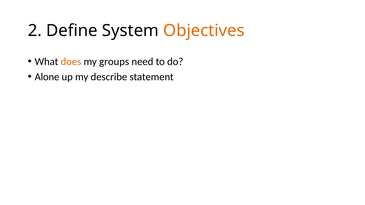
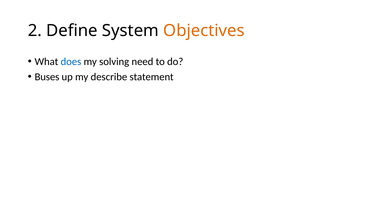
does colour: orange -> blue (71, 62)
groups: groups -> solving (114, 62)
Alone: Alone -> Buses (47, 77)
